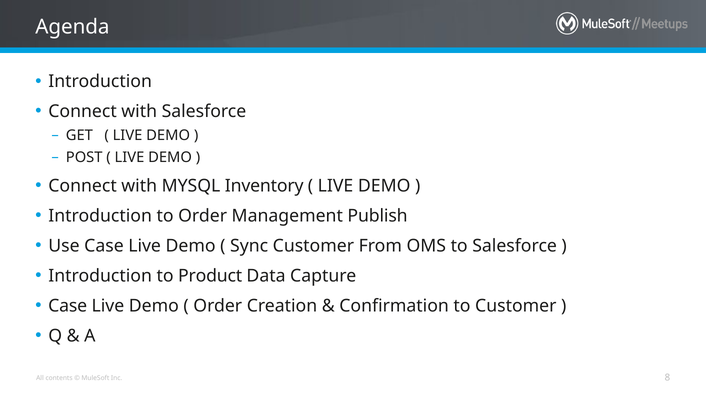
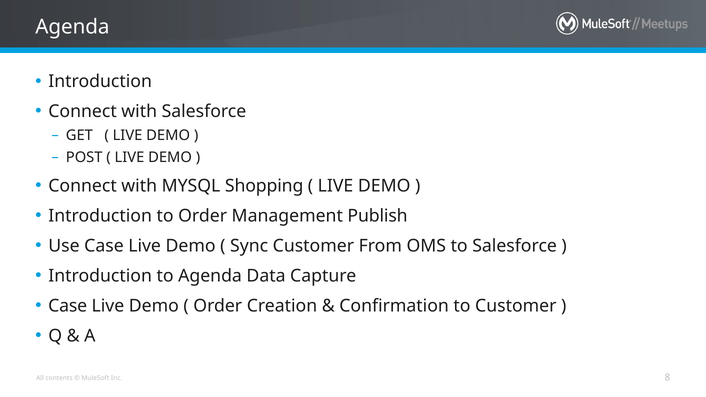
Inventory: Inventory -> Shopping (264, 186)
to Product: Product -> Agenda (210, 276)
